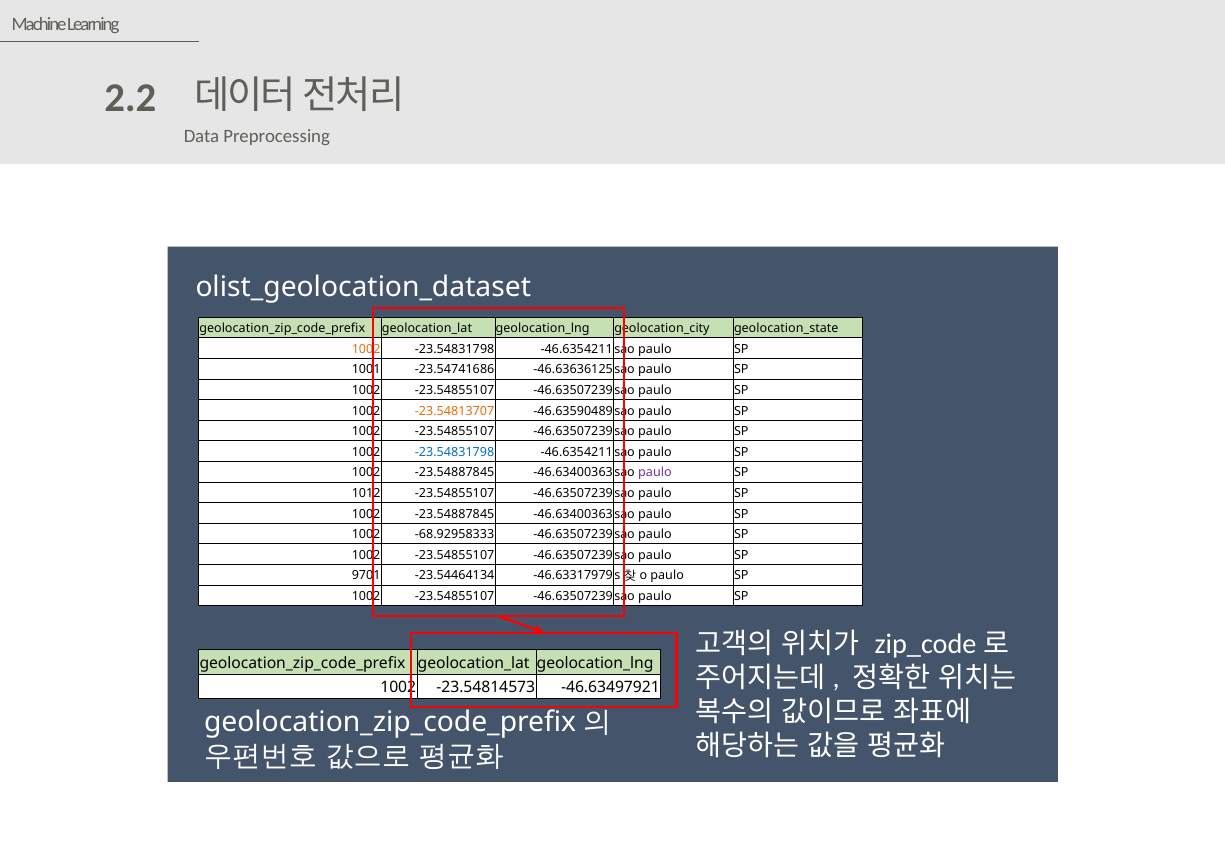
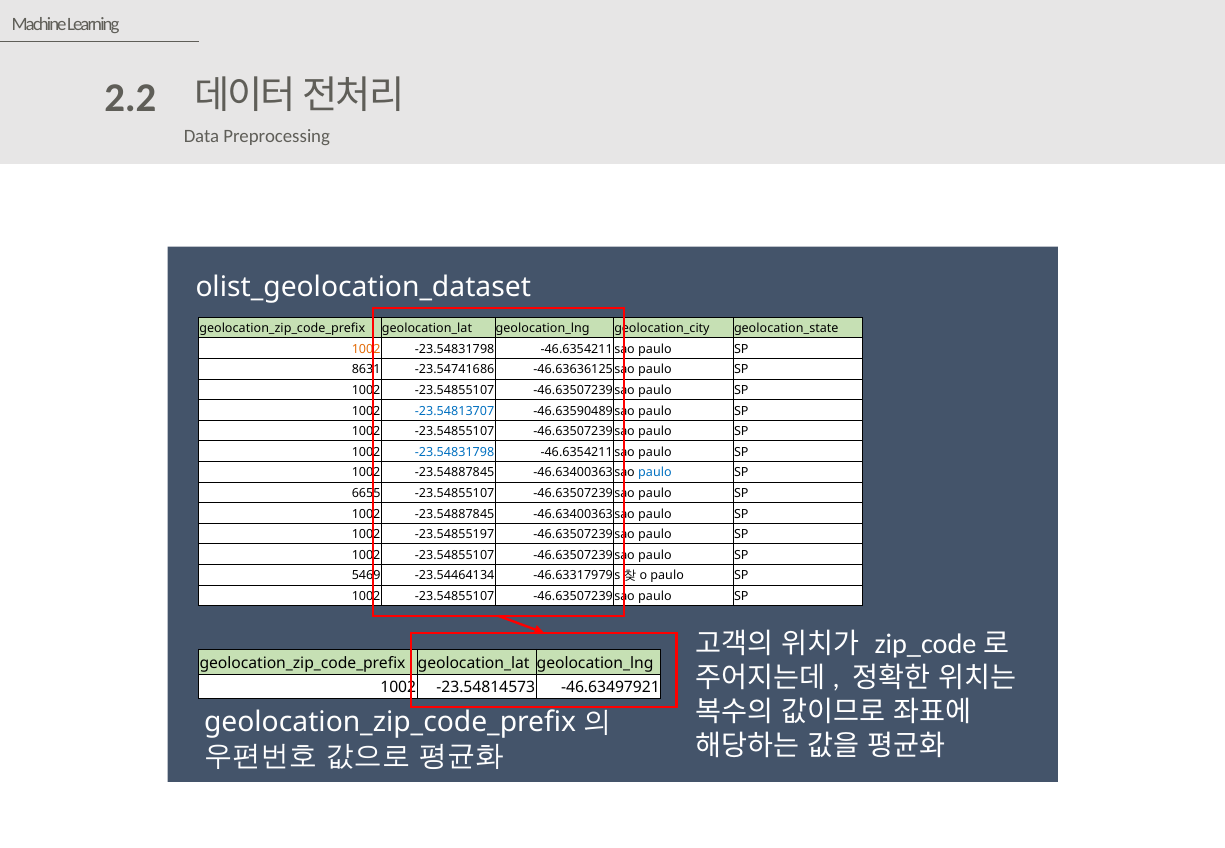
1001: 1001 -> 8631 (366, 370)
-23.54813707 colour: orange -> blue (455, 411)
paulo colour: purple -> blue (655, 473)
1012: 1012 -> 6655 (366, 493)
-68.92958333: -68.92958333 -> -23.54855197 (455, 535)
9701: 9701 -> 5469 (366, 576)
